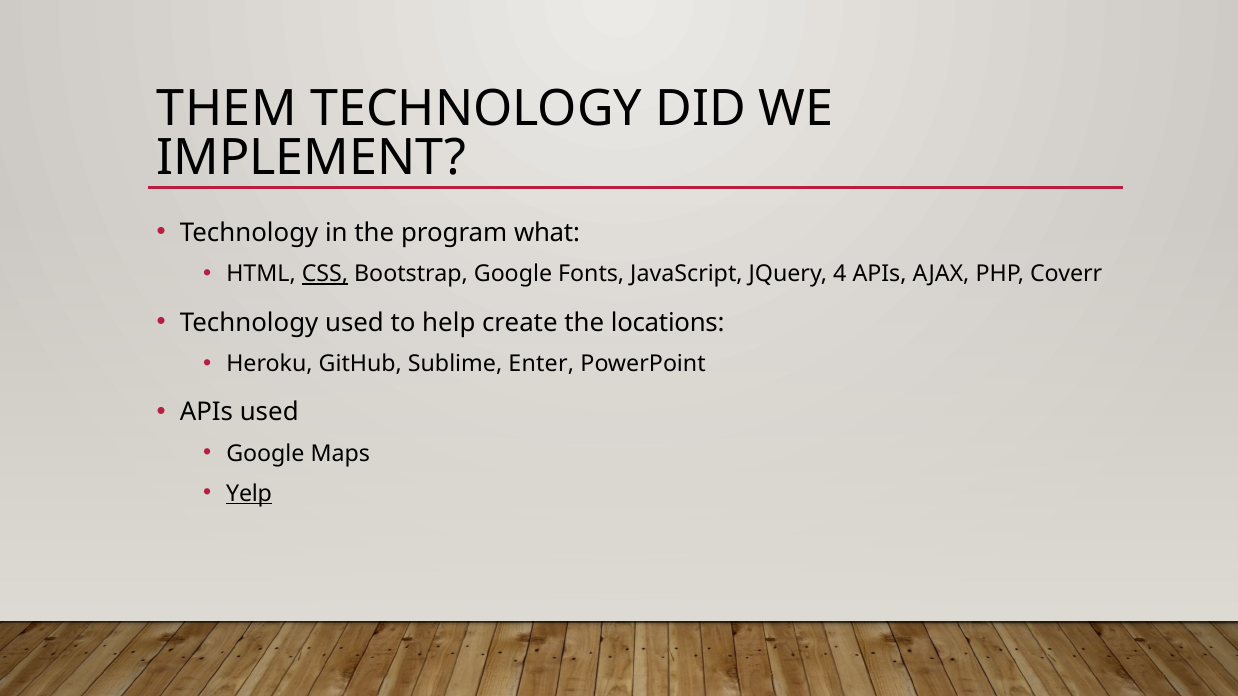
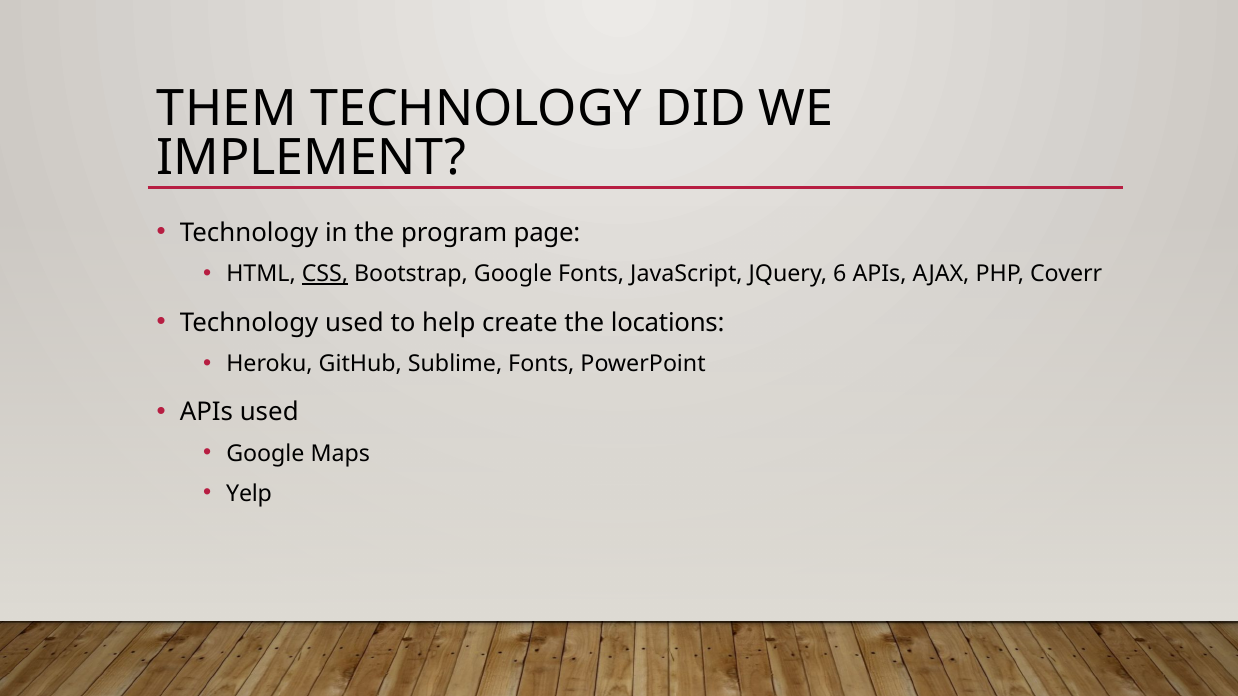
what: what -> page (547, 233)
4: 4 -> 6 (840, 274)
Sublime Enter: Enter -> Fonts (541, 364)
Yelp underline: present -> none (249, 494)
